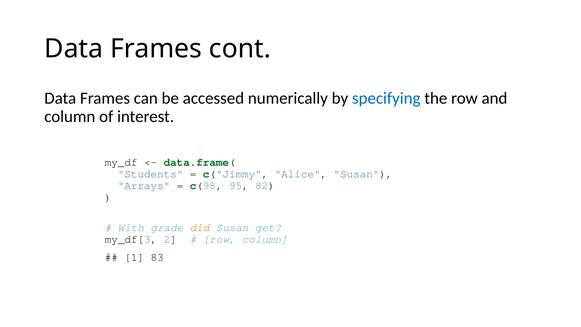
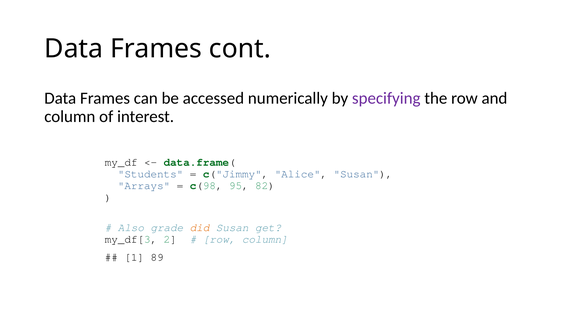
specifying colour: blue -> purple (386, 98)
With: With -> Also (131, 227)
83: 83 -> 89 (157, 257)
